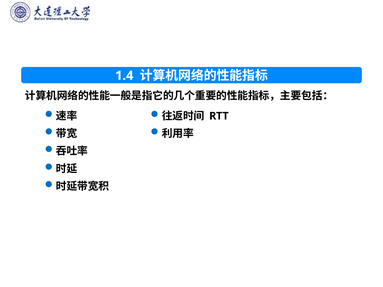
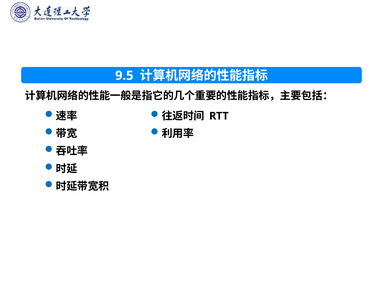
1.4: 1.4 -> 9.5 (124, 75)
